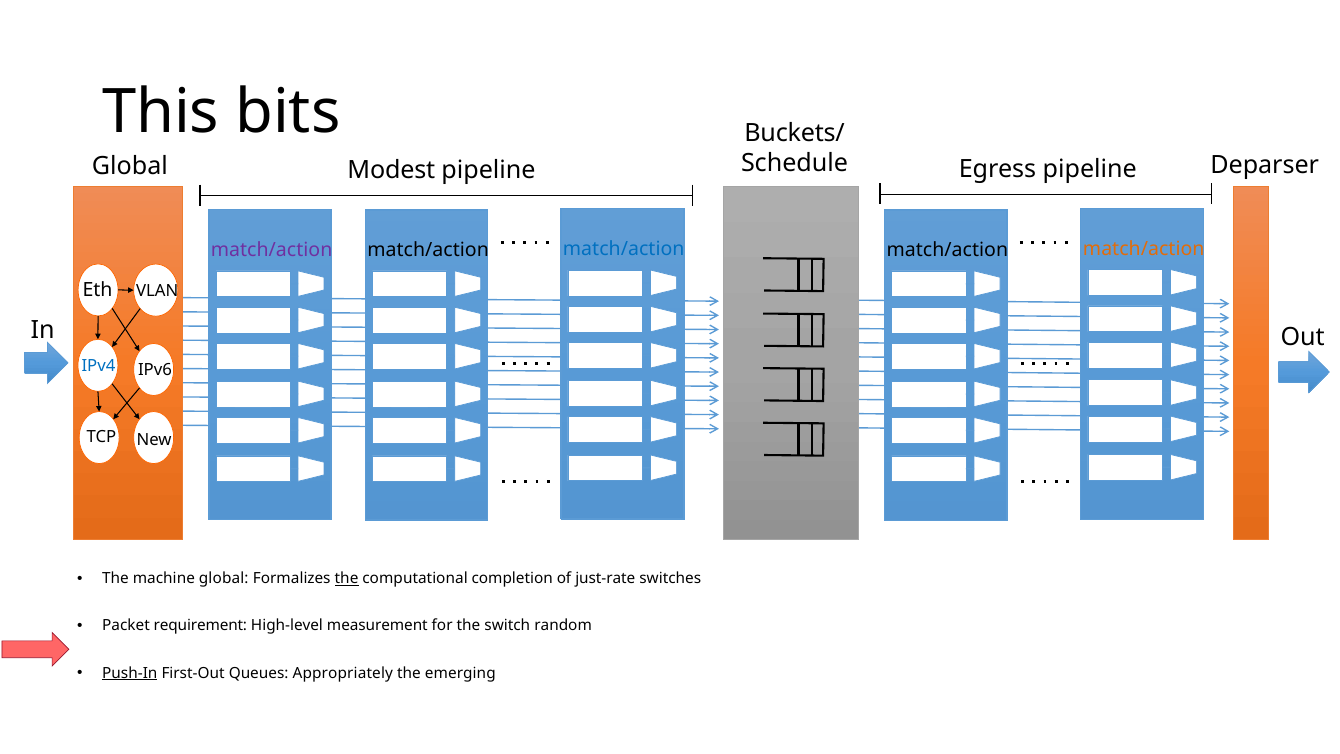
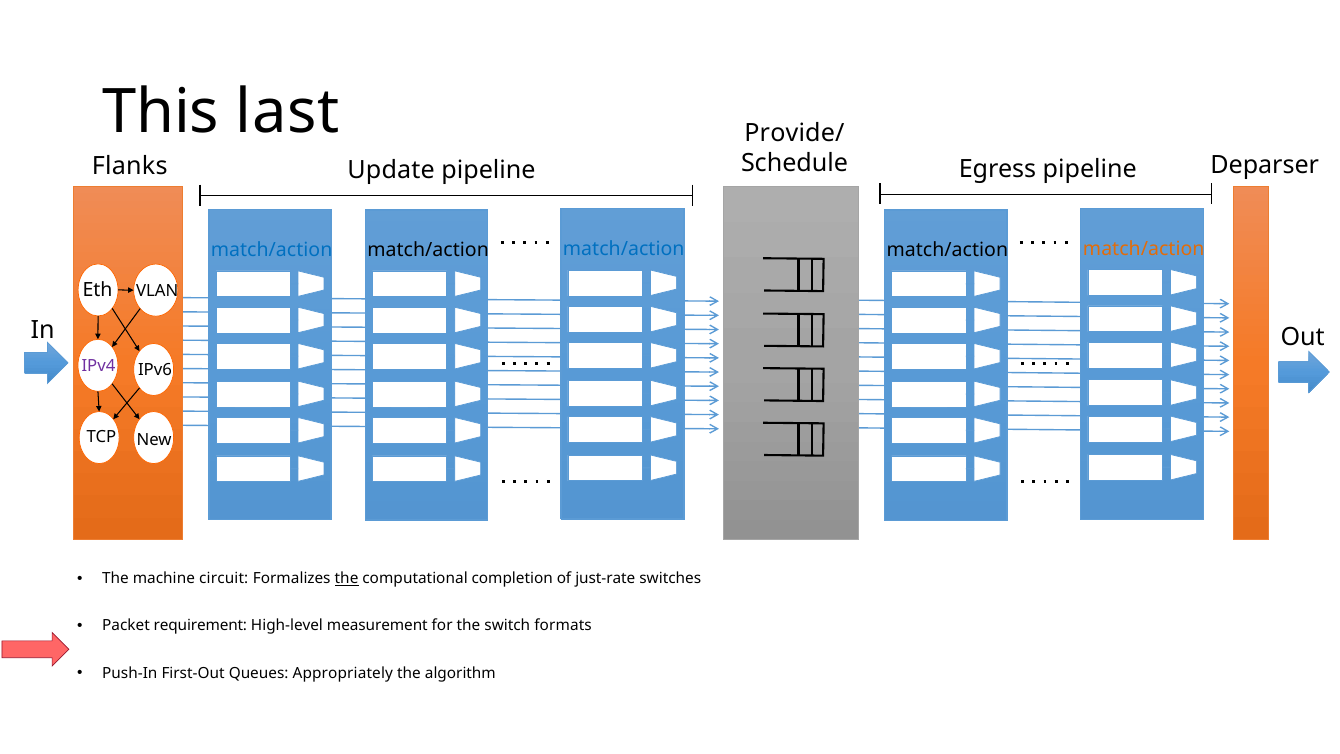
bits: bits -> last (288, 113)
Buckets/: Buckets/ -> Provide/ (794, 133)
Global: Global -> Flanks (130, 166)
Modest: Modest -> Update (391, 171)
match/action colour: purple -> blue (272, 250)
IPv4 colour: blue -> purple (98, 365)
machine global: global -> circuit (224, 579)
random: random -> formats (563, 626)
Push-In underline: present -> none (130, 673)
emerging: emerging -> algorithm (460, 673)
